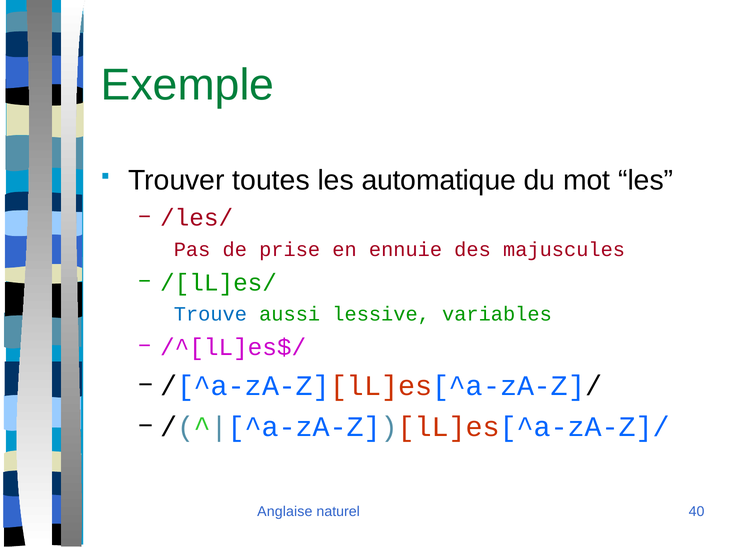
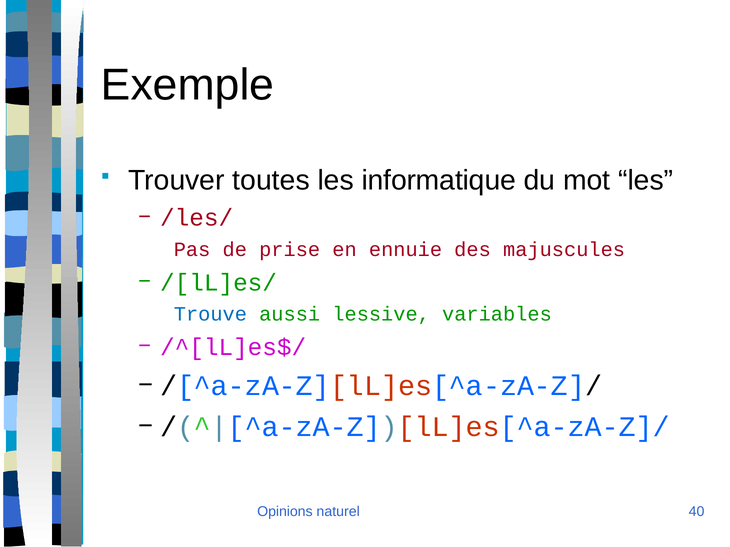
Exemple colour: green -> black (188, 85)
automatique: automatique -> informatique (439, 181)
Anglaise: Anglaise -> Opinions (285, 512)
